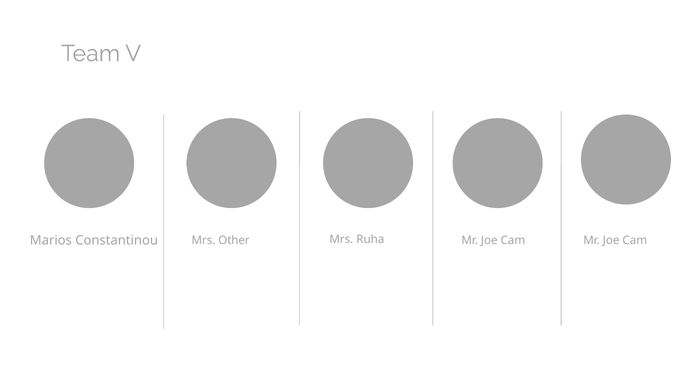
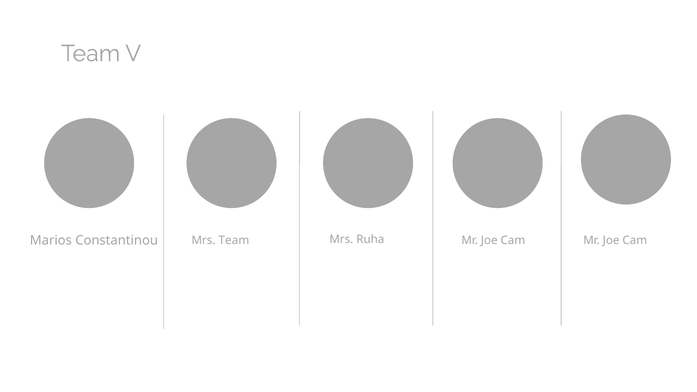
Mrs Other: Other -> Team (234, 240)
